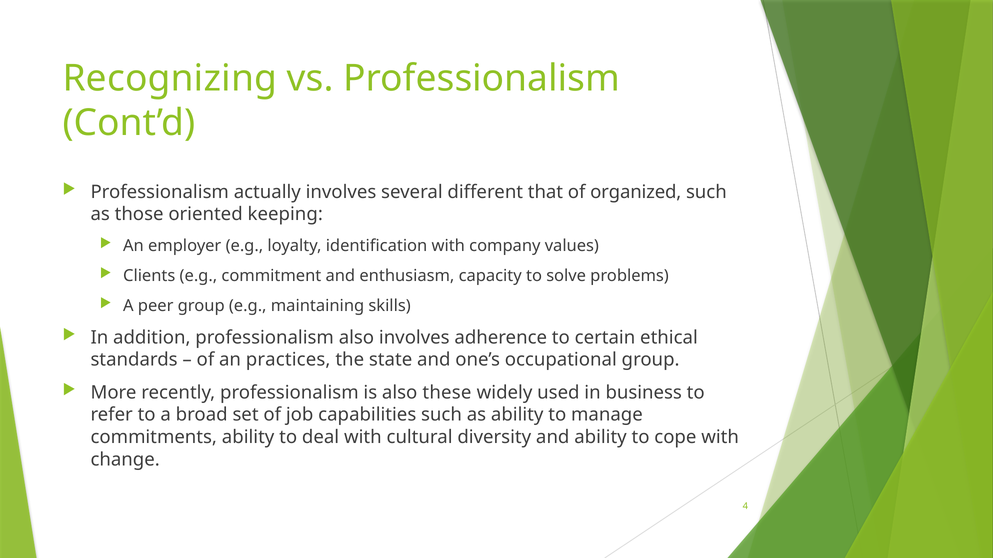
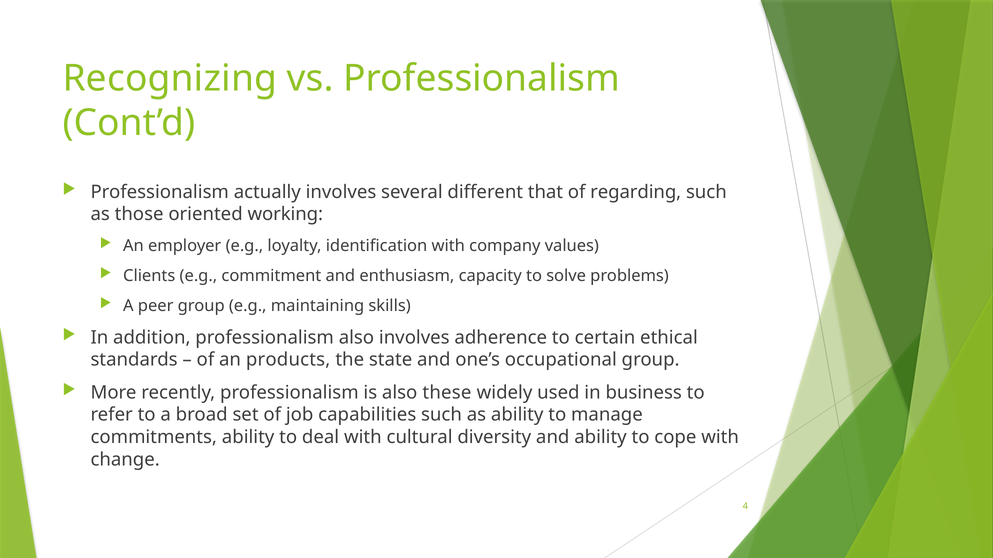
organized: organized -> regarding (636, 192)
keeping: keeping -> working (285, 215)
practices: practices -> products (288, 360)
